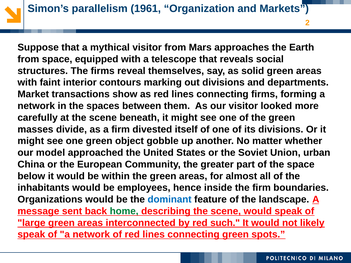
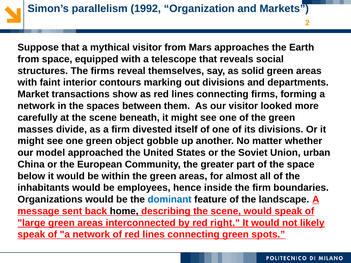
1961: 1961 -> 1992 (146, 9)
home colour: green -> black (124, 211)
such: such -> right (225, 223)
